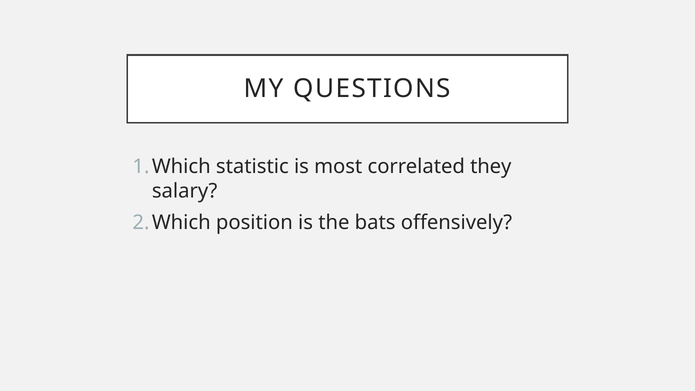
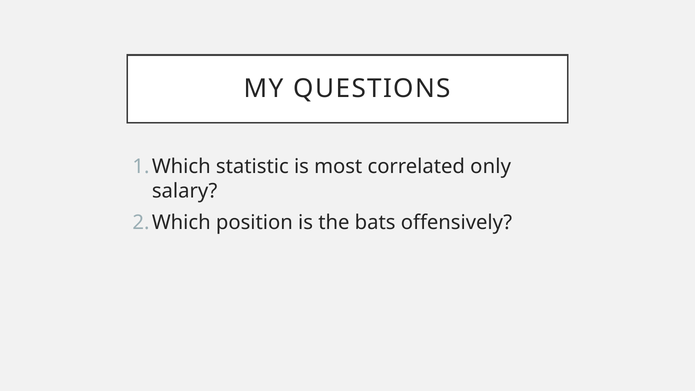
they: they -> only (491, 167)
